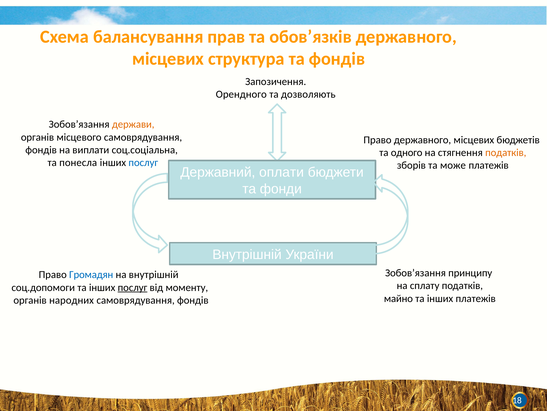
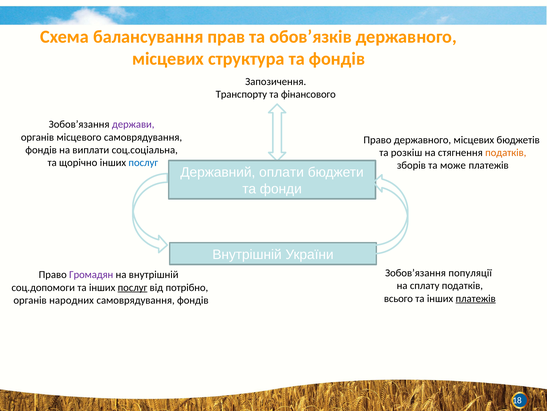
Орендного: Орендного -> Транспорту (241, 94)
дозволяють: дозволяють -> фінансового (308, 94)
держави colour: orange -> purple (133, 124)
одного: одного -> розкіш (407, 152)
понесла: понесла -> щорічно (78, 162)
принципу: принципу -> популяції (470, 272)
Громадян colour: blue -> purple (91, 274)
моменту: моменту -> потрібно (187, 287)
майно: майно -> всього (398, 298)
платежів underline: none -> present (476, 298)
